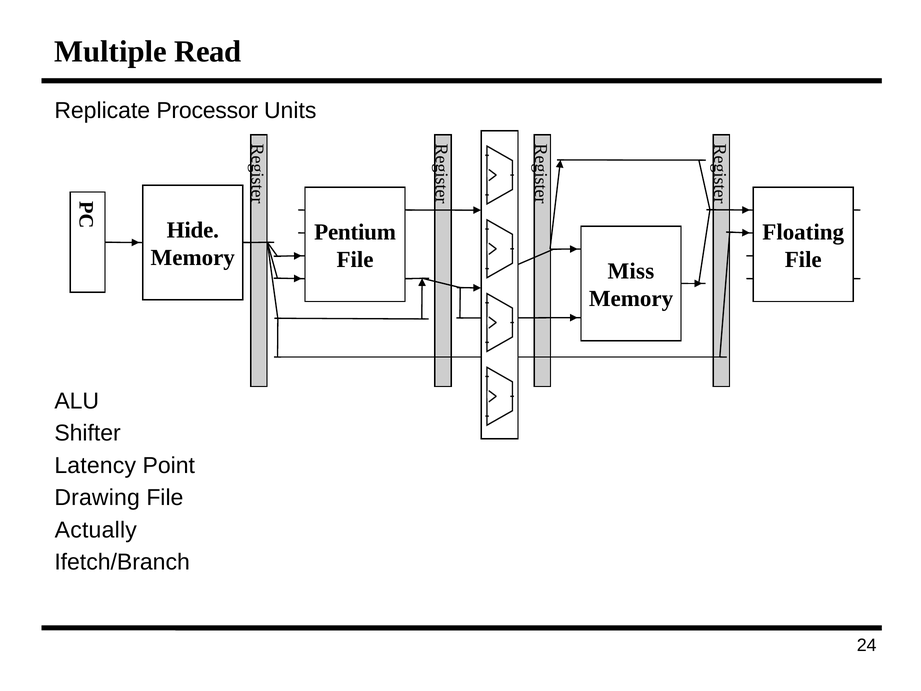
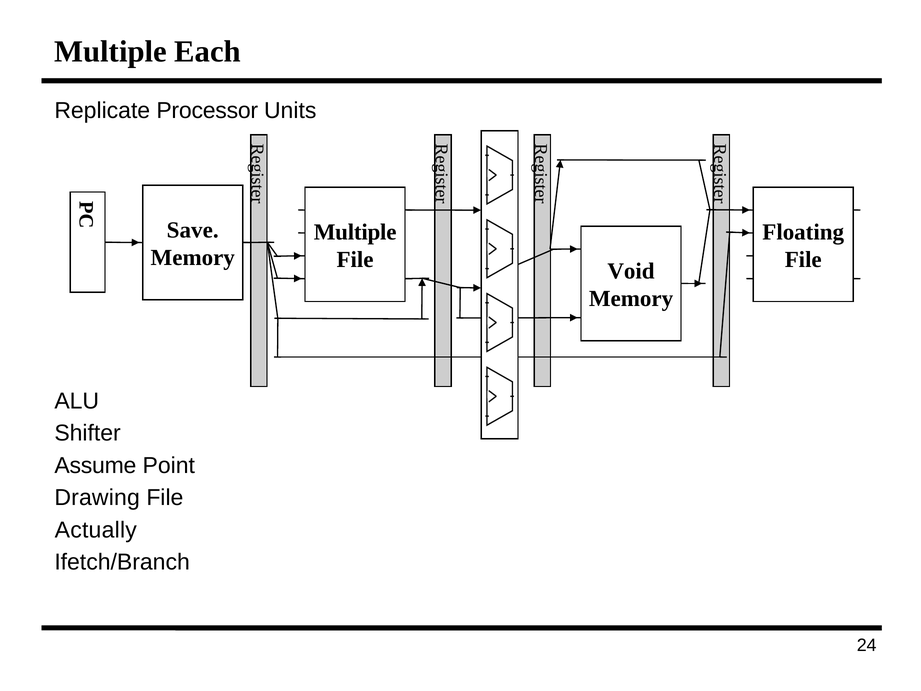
Read: Read -> Each (208, 51)
Hide: Hide -> Save (193, 230)
Pentium: Pentium -> Multiple (355, 232)
Miss: Miss -> Void (631, 271)
Latency: Latency -> Assume (95, 465)
